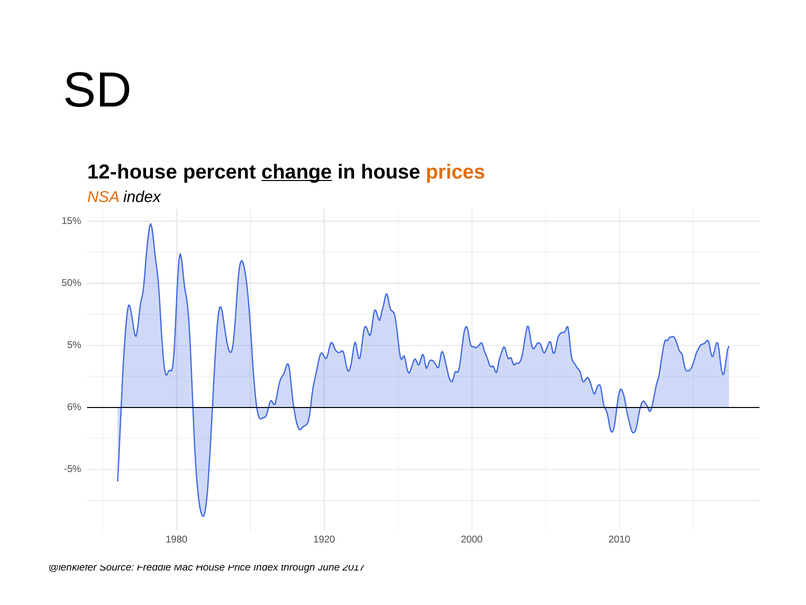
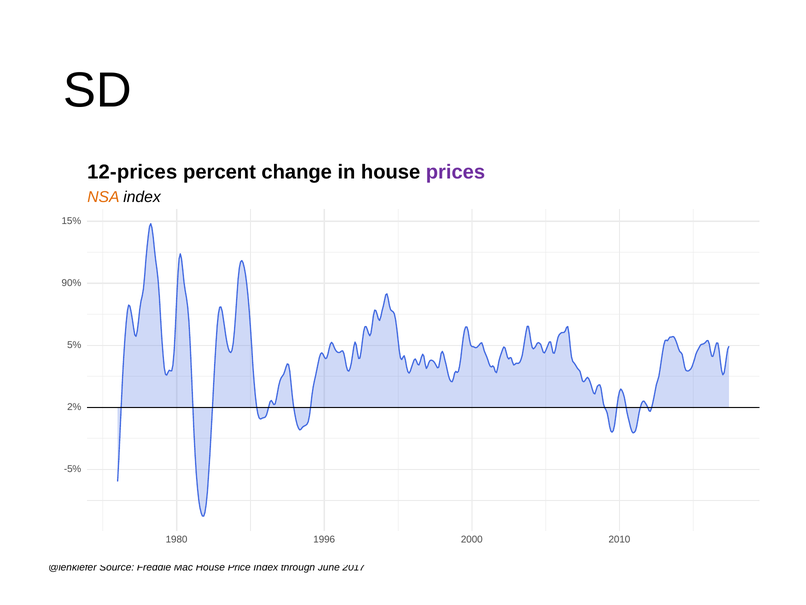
12-house: 12-house -> 12-prices (132, 172)
change underline: present -> none (297, 172)
prices colour: orange -> purple (455, 172)
50%: 50% -> 90% (71, 283)
6%: 6% -> 2% (74, 407)
1920: 1920 -> 1996 (324, 539)
